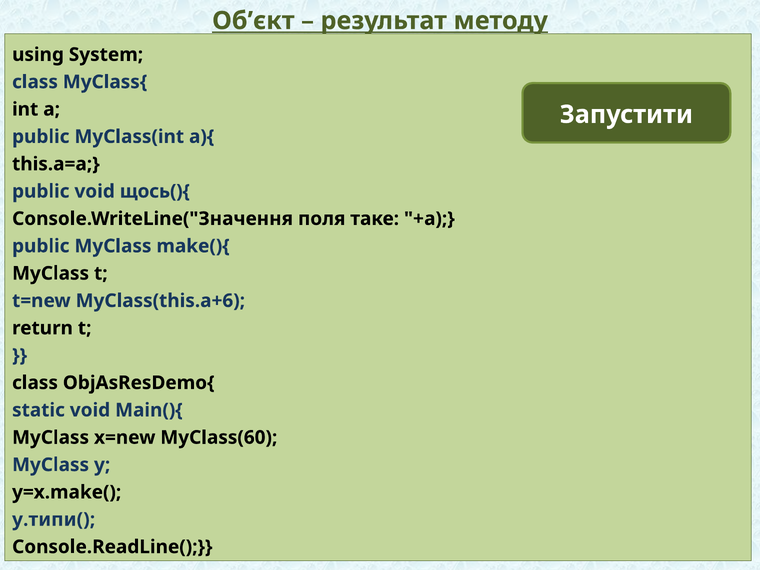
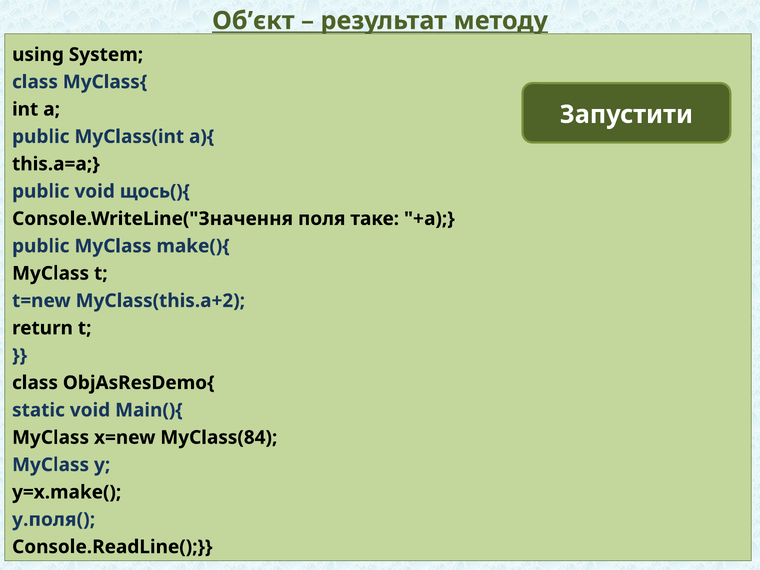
MyClass(this.a+6: MyClass(this.a+6 -> MyClass(this.a+2 (160, 301)
MyClass(60: MyClass(60 -> MyClass(84 (219, 437)
y.типи(: y.типи( -> y.поля( (54, 520)
